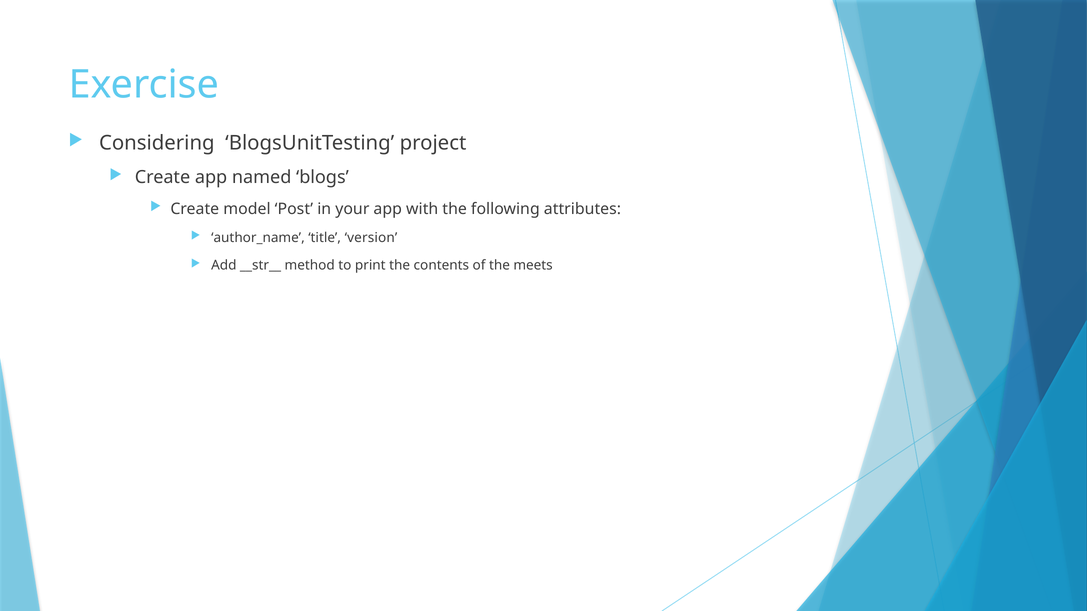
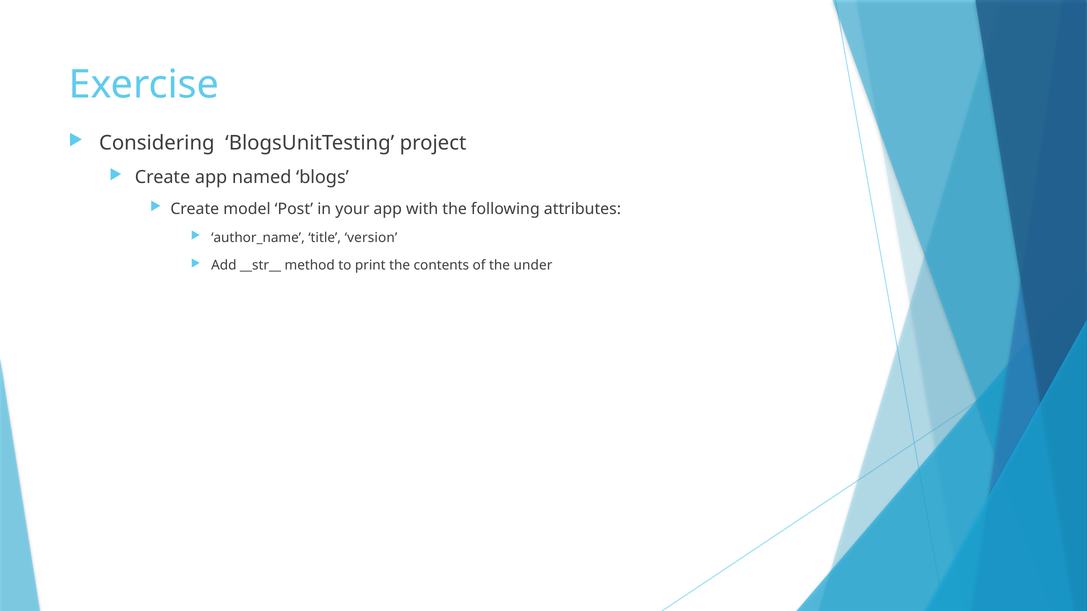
meets: meets -> under (533, 266)
